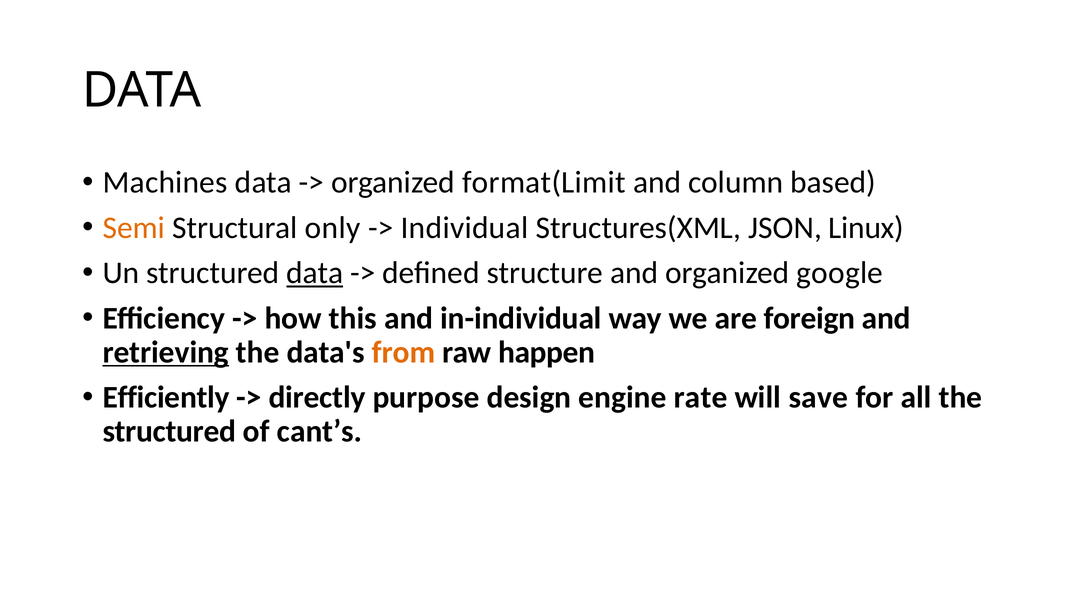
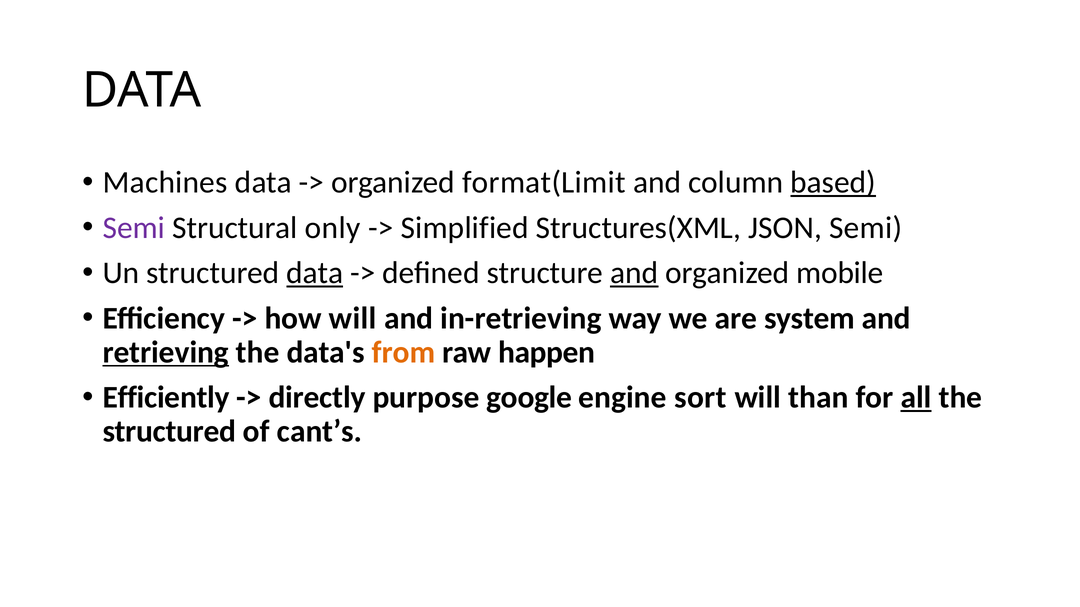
based underline: none -> present (833, 183)
Semi colour: orange -> purple (134, 228)
Individual: Individual -> Simplified (465, 228)
JSON Linux: Linux -> Semi (866, 228)
and underline: none -> present (634, 273)
google: google -> mobile (840, 273)
how this: this -> will (353, 318)
in-individual: in-individual -> in-retrieving (521, 318)
foreign: foreign -> system (809, 318)
design: design -> google (529, 398)
rate: rate -> sort (700, 398)
save: save -> than (819, 398)
all underline: none -> present (916, 398)
